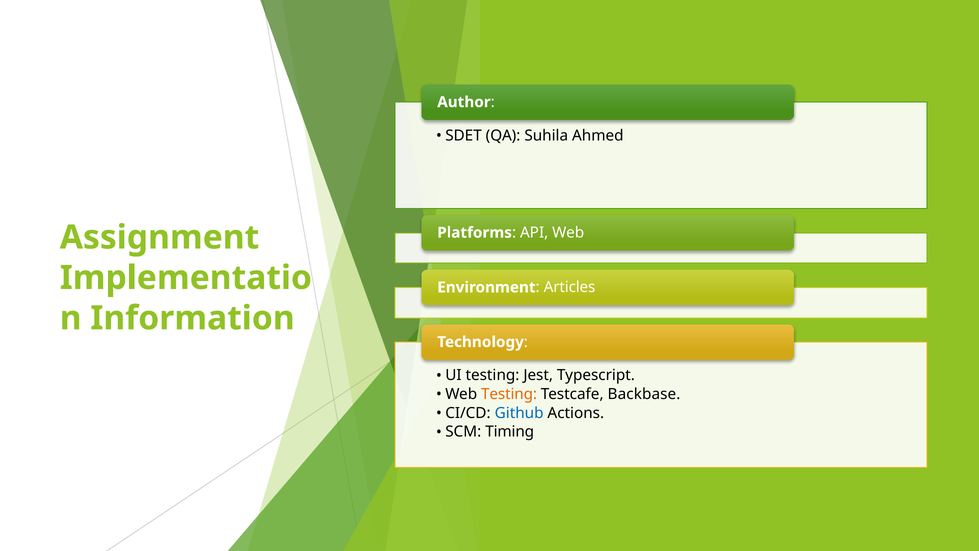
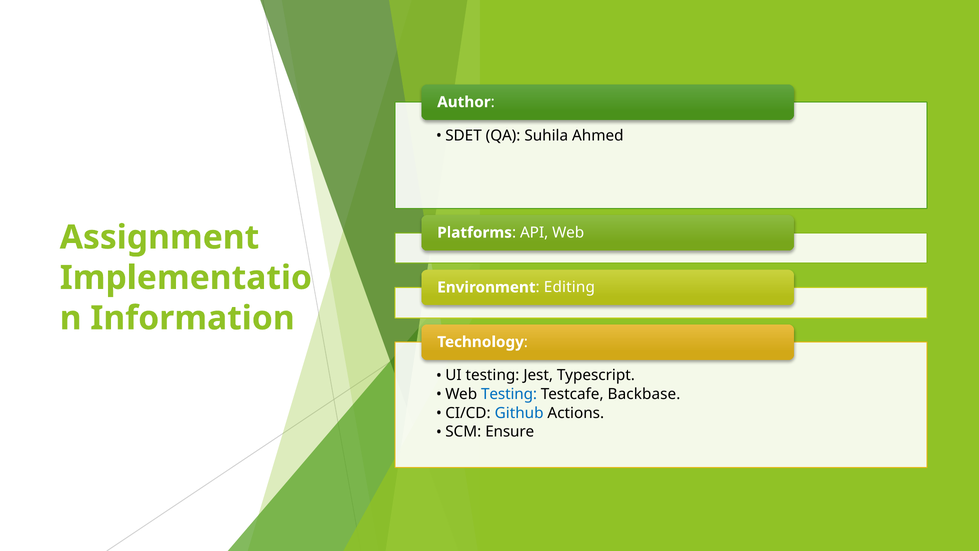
Articles: Articles -> Editing (569, 287)
Testing colour: orange -> blue (509, 394)
Timing: Timing -> Ensure (510, 432)
